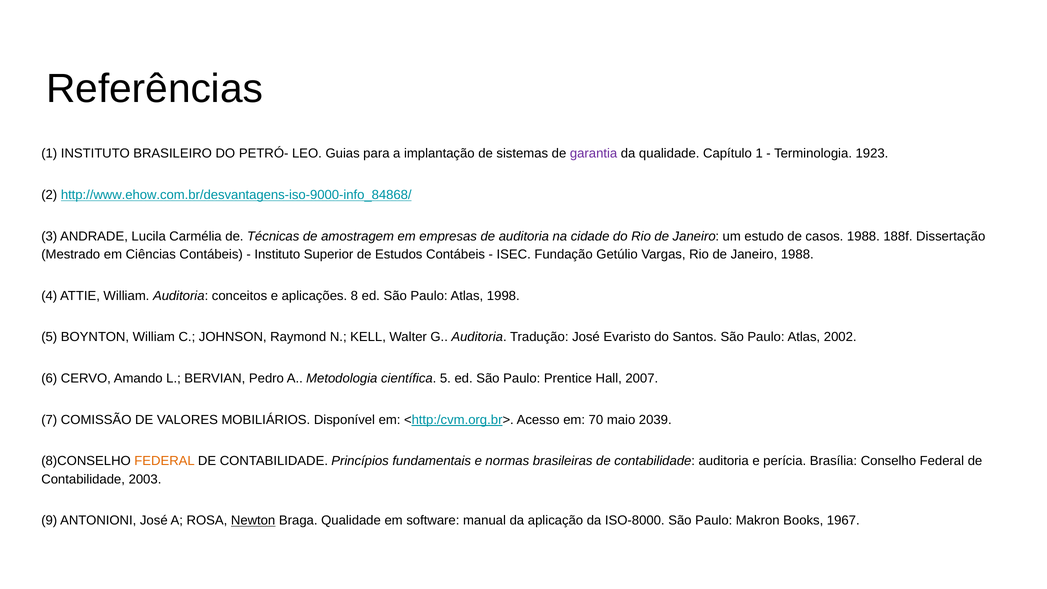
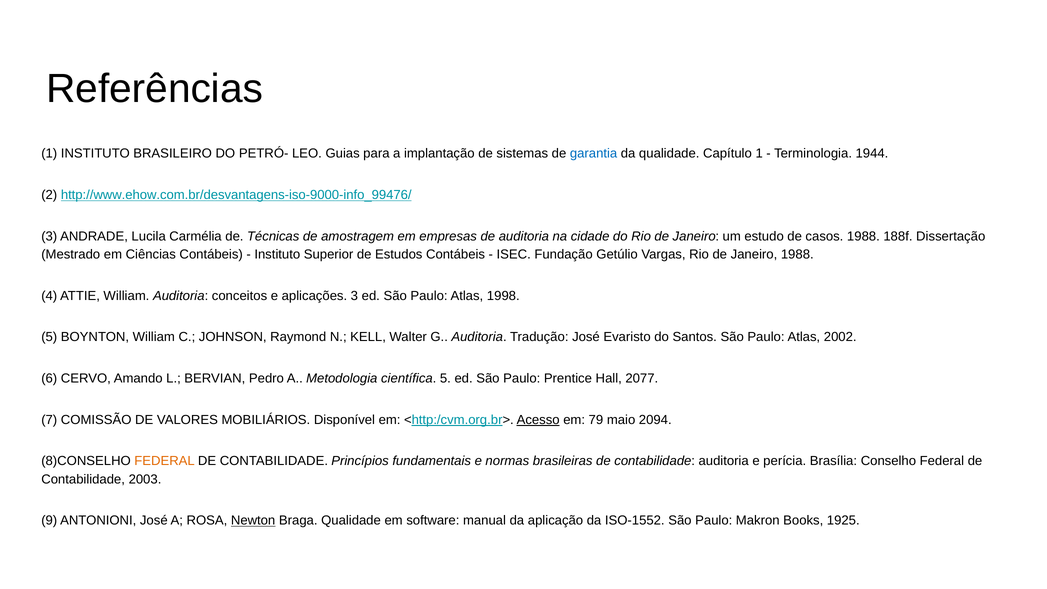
garantia colour: purple -> blue (594, 154)
1923: 1923 -> 1944 (872, 154)
http://www.ehow.com.br/desvantagens-iso-9000-info_84868/: http://www.ehow.com.br/desvantagens-iso-9000-info_84868/ -> http://www.ehow.com.br/desvantagens-iso-9000-info_99476/ (236, 195)
aplicações 8: 8 -> 3 (354, 296)
2007: 2007 -> 2077 (642, 378)
Acesso underline: none -> present (538, 420)
70: 70 -> 79 (596, 420)
2039: 2039 -> 2094 (655, 420)
ISO-8000: ISO-8000 -> ISO-1552 (635, 520)
1967: 1967 -> 1925 (843, 520)
